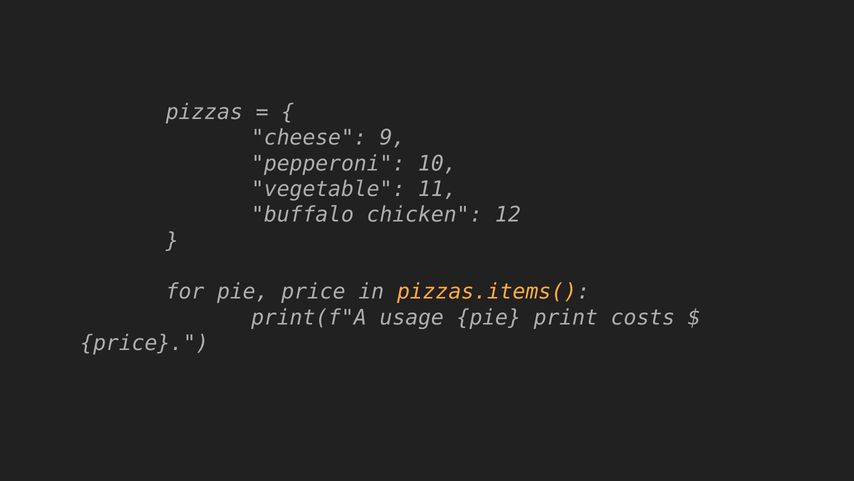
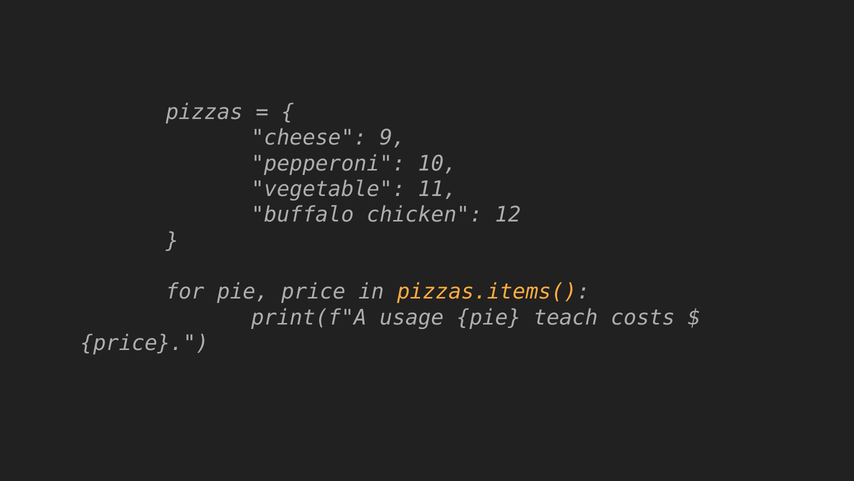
print: print -> teach (566, 317)
